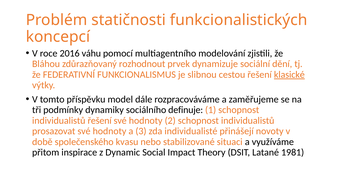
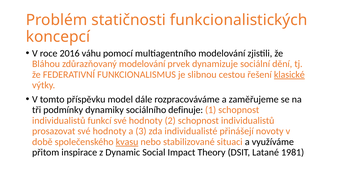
zdůrazňovaný rozhodnout: rozhodnout -> modelování (142, 64)
individualistů řešení: řešení -> funkcí (100, 121)
kvasu underline: none -> present (127, 142)
